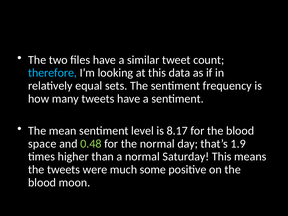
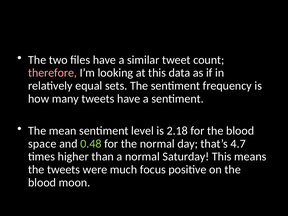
therefore colour: light blue -> pink (53, 73)
8.17: 8.17 -> 2.18 (177, 131)
1.9: 1.9 -> 4.7 (238, 144)
some: some -> focus (153, 170)
